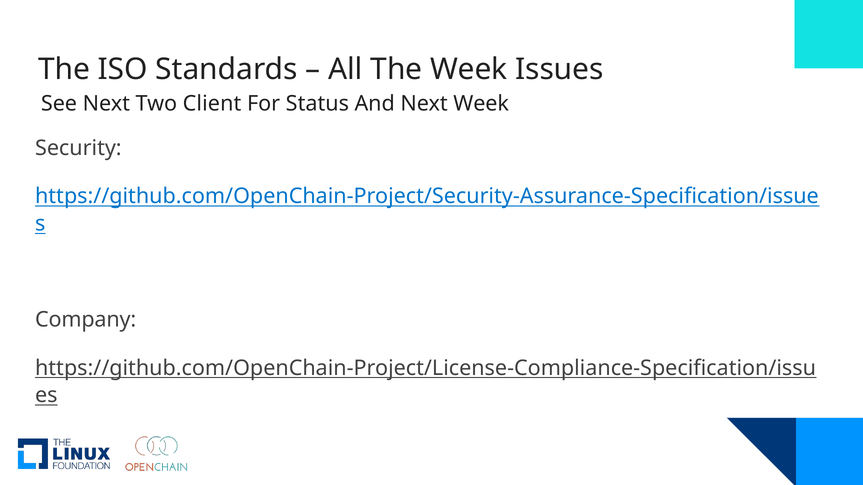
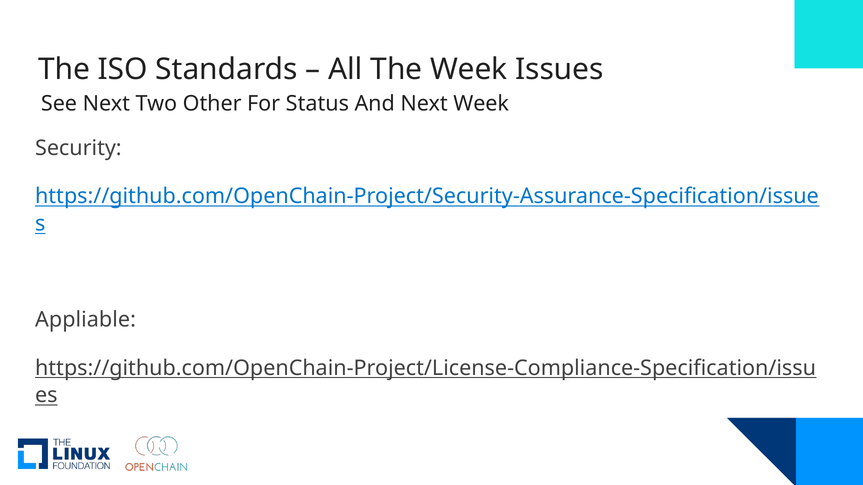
Client: Client -> Other (212, 104)
Company: Company -> Appliable (86, 320)
